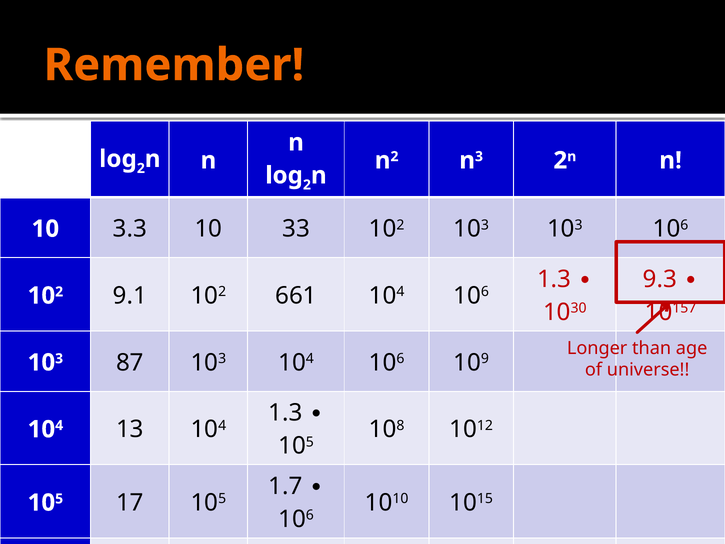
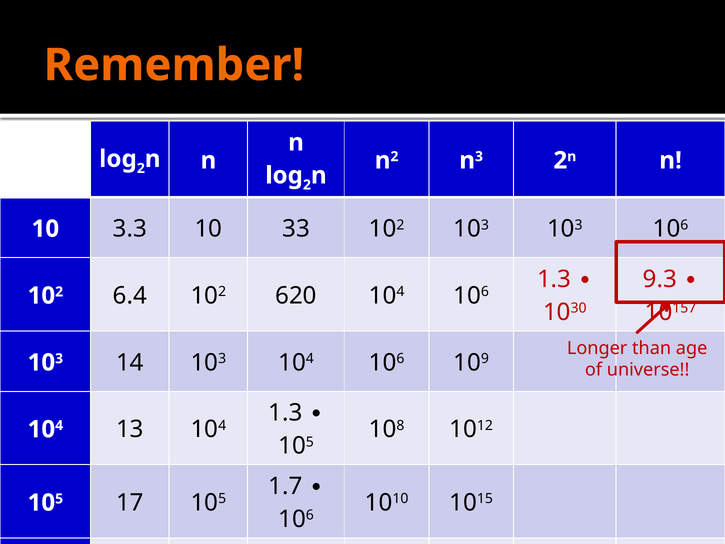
9.1: 9.1 -> 6.4 (130, 296)
661: 661 -> 620 (296, 296)
87: 87 -> 14 (130, 362)
